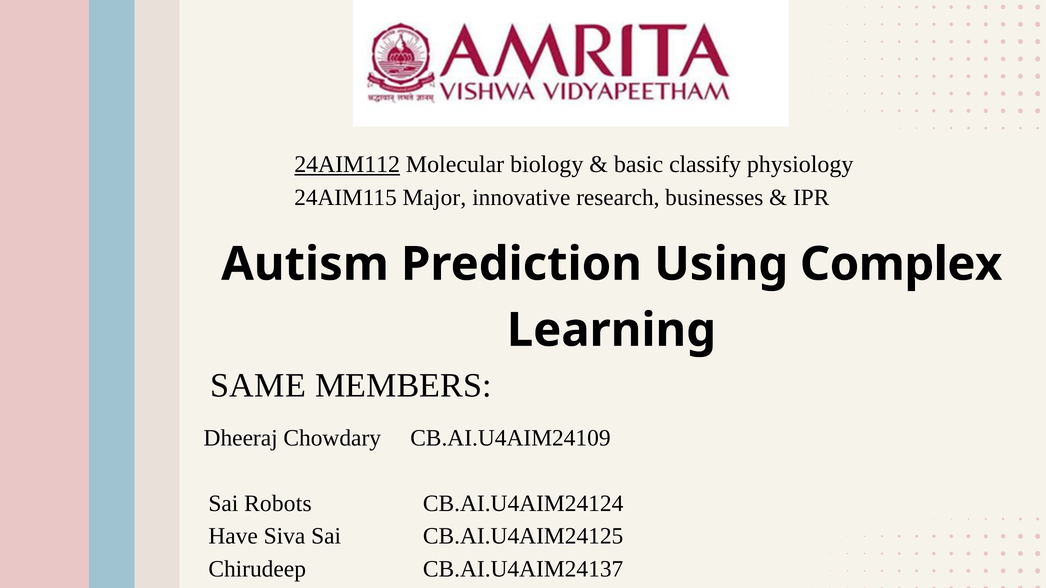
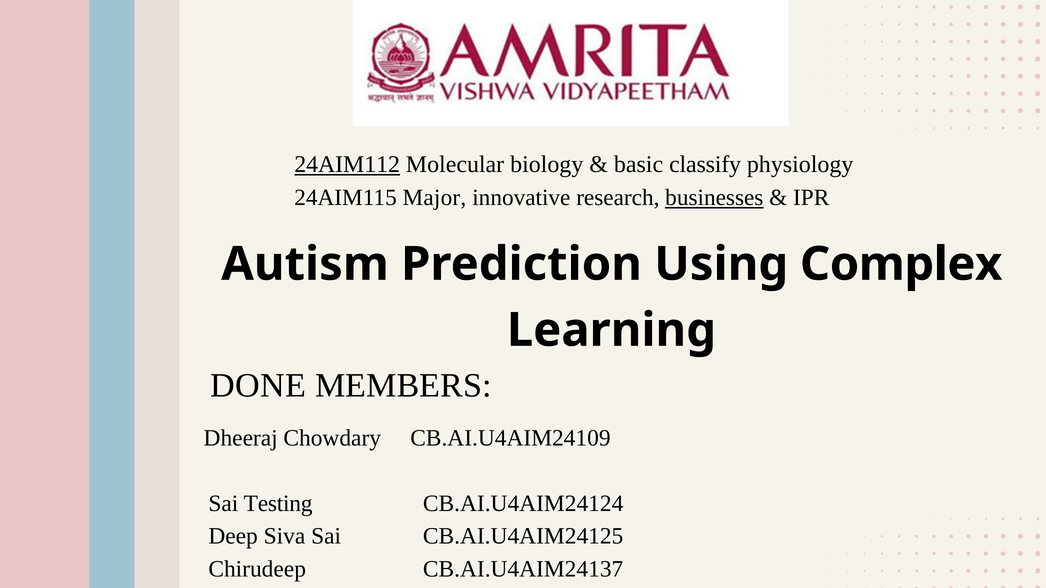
businesses underline: none -> present (714, 198)
SAME: SAME -> DONE (258, 386)
Robots: Robots -> Testing (278, 504)
Have: Have -> Deep (233, 537)
